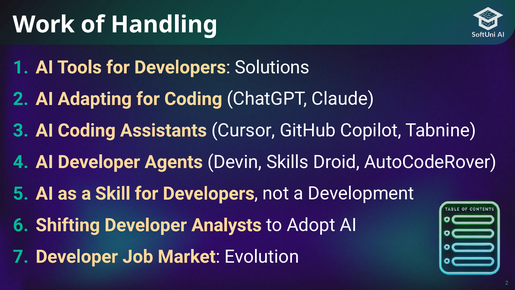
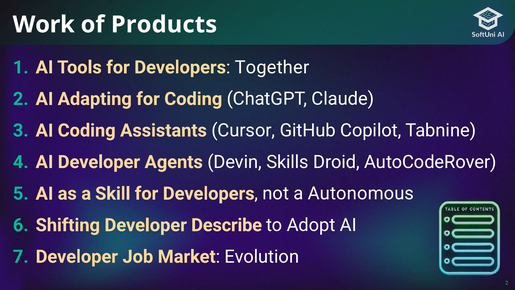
Handling: Handling -> Products (164, 25)
Solutions: Solutions -> Together (272, 67)
Development: Development -> Autonomous (361, 193)
Analysts: Analysts -> Describe (227, 225)
